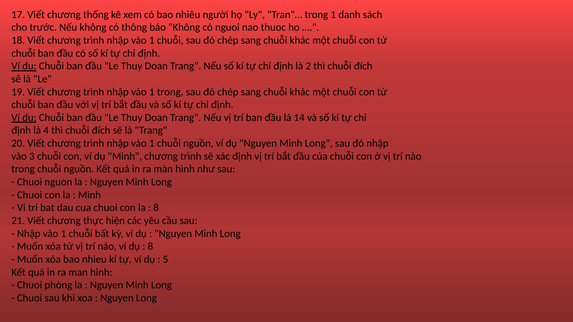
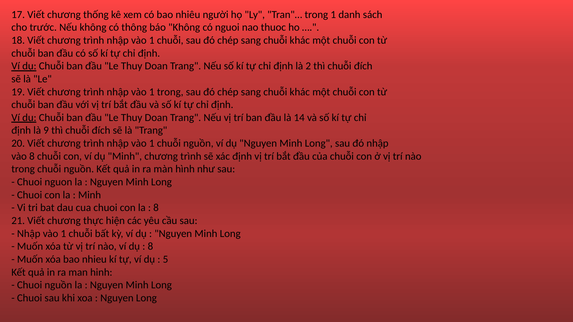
4: 4 -> 9 (46, 131)
vào 3: 3 -> 8 (32, 156)
Chuoi phòng: phòng -> nguồn (58, 285)
